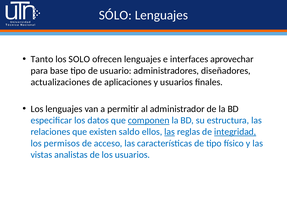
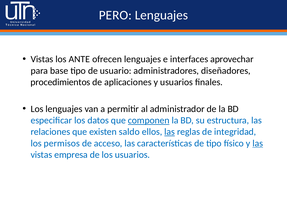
SÓLO: SÓLO -> PERO (115, 15)
Tanto: Tanto -> Vistas (42, 59)
SOLO: SOLO -> ANTE (79, 59)
actualizaciones: actualizaciones -> procedimientos (60, 82)
integridad underline: present -> none (235, 132)
las underline: none -> present (258, 143)
analistas: analistas -> empresa (71, 155)
